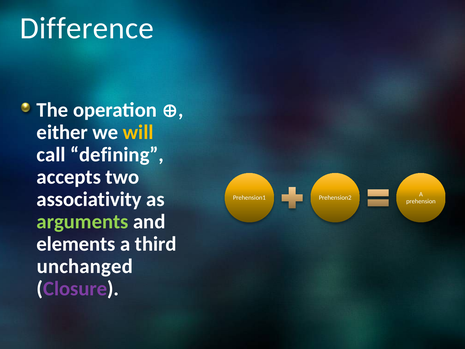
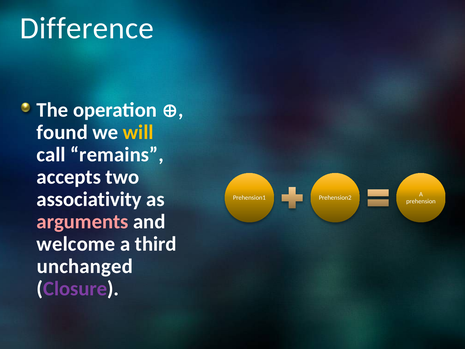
either: either -> found (62, 132)
defining: defining -> remains (117, 155)
arguments colour: light green -> pink (83, 222)
elements: elements -> welcome (76, 244)
